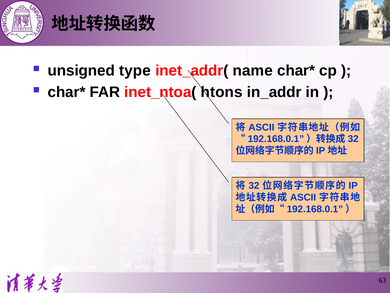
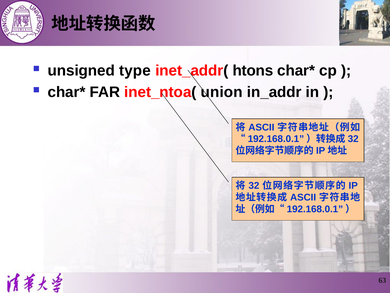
name: name -> htons (253, 71)
htons: htons -> union (222, 92)
